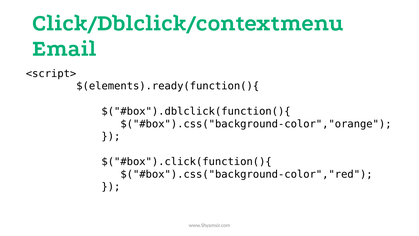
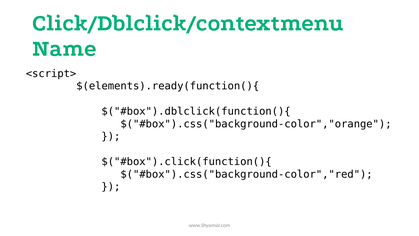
Email: Email -> Name (64, 48)
